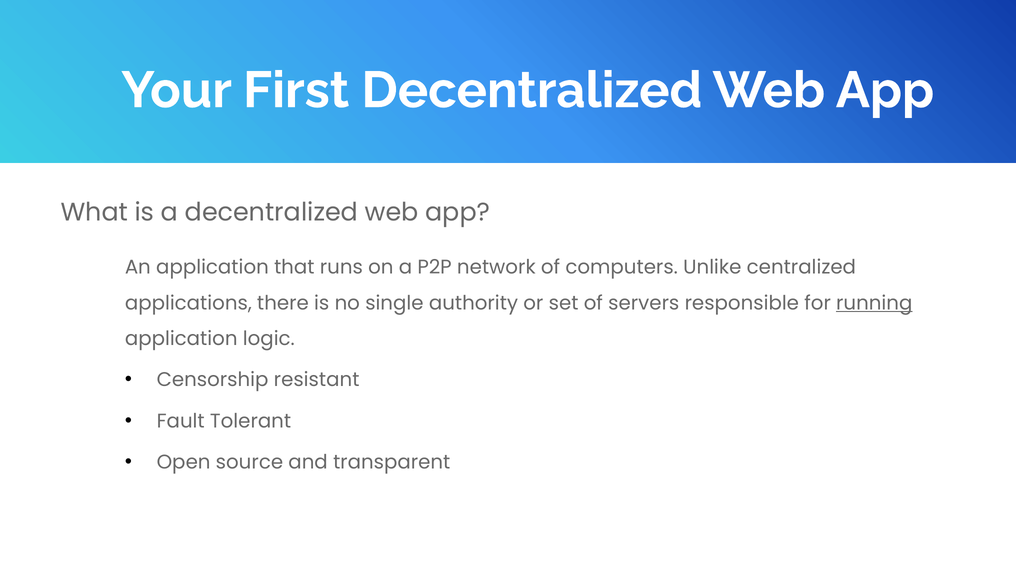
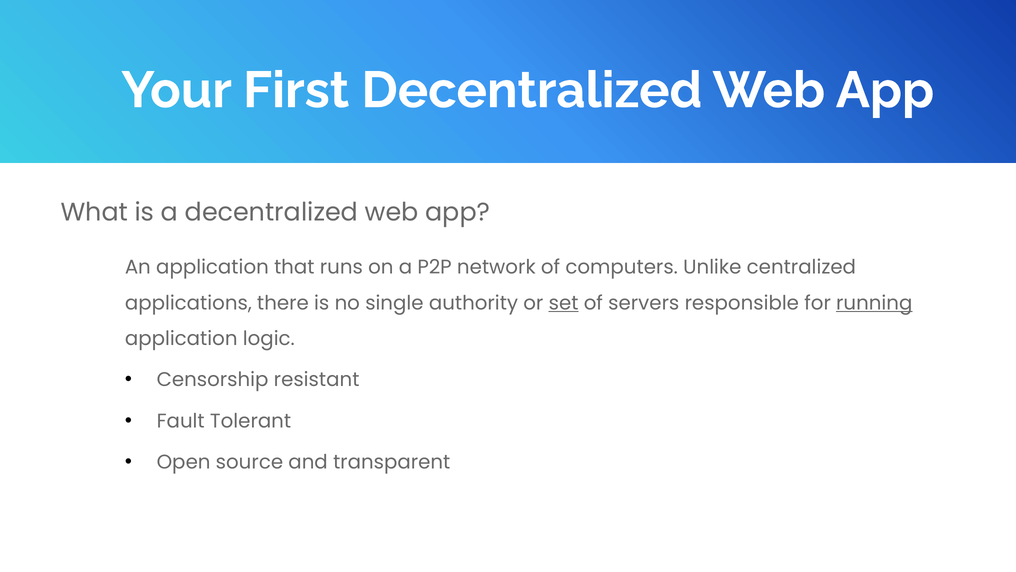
set underline: none -> present (564, 303)
